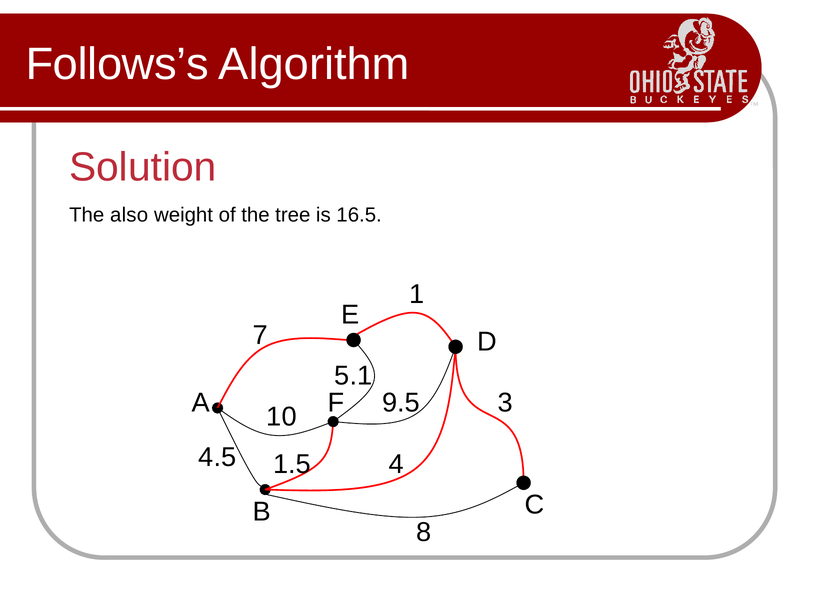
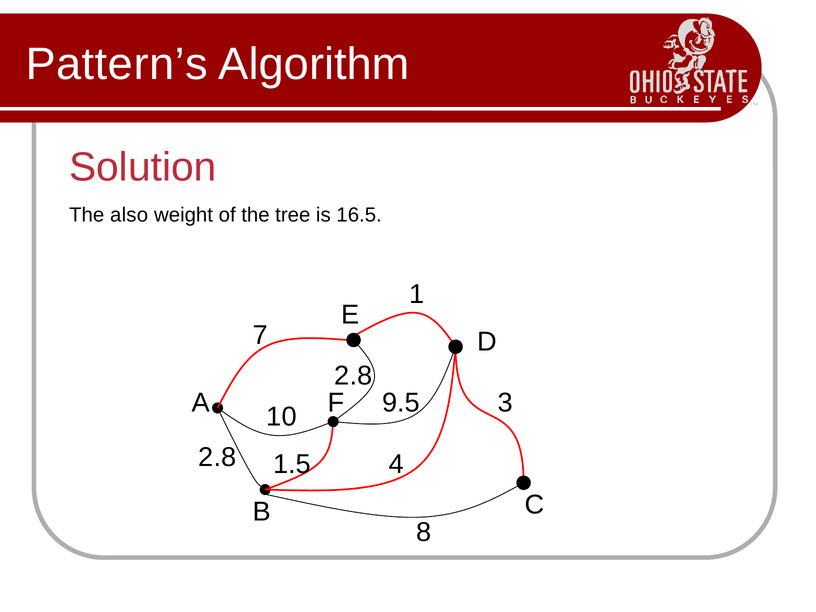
Follows’s: Follows’s -> Pattern’s (117, 64)
5.1: 5.1 -> 2.8 (353, 376)
4.5: 4.5 -> 2.8 (217, 457)
